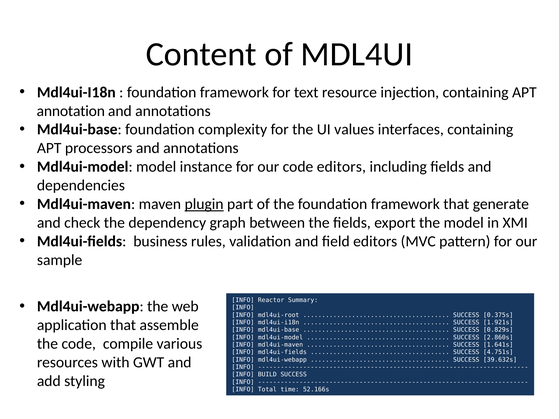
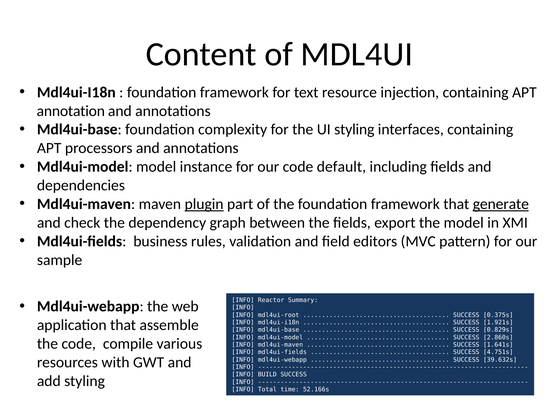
UI values: values -> styling (354, 130)
code editors: editors -> default (341, 167)
generate underline: none -> present (501, 204)
